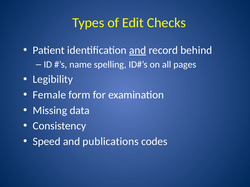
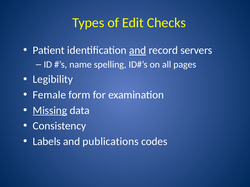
behind: behind -> servers (196, 50)
Missing underline: none -> present (50, 111)
Speed: Speed -> Labels (47, 142)
